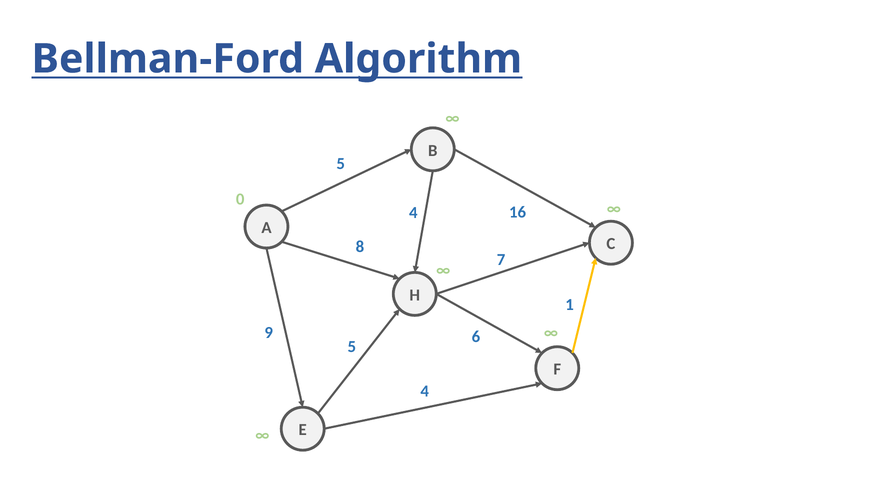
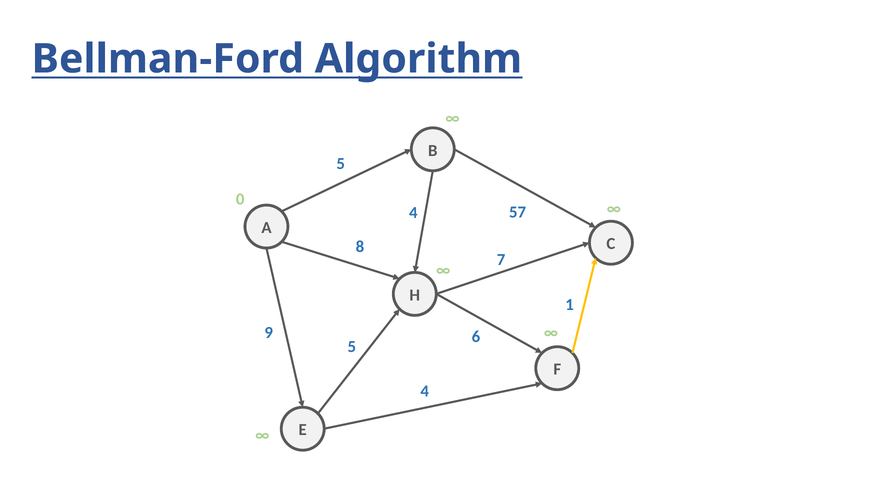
16: 16 -> 57 (518, 212)
